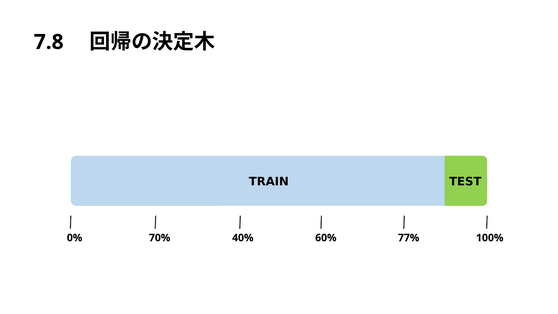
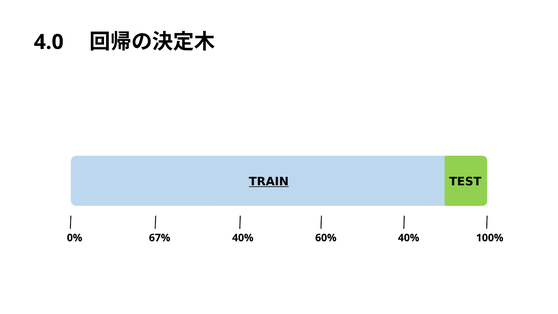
7.8: 7.8 -> 4.0 (49, 42)
TRAIN underline: none -> present (269, 181)
70%: 70% -> 67% (160, 238)
60% 77%: 77% -> 40% (409, 238)
